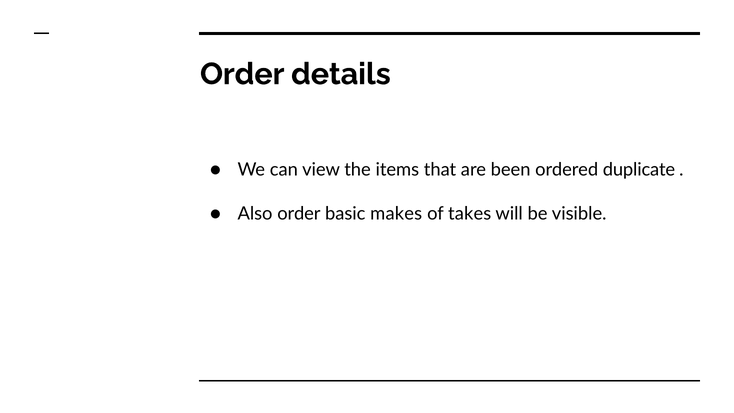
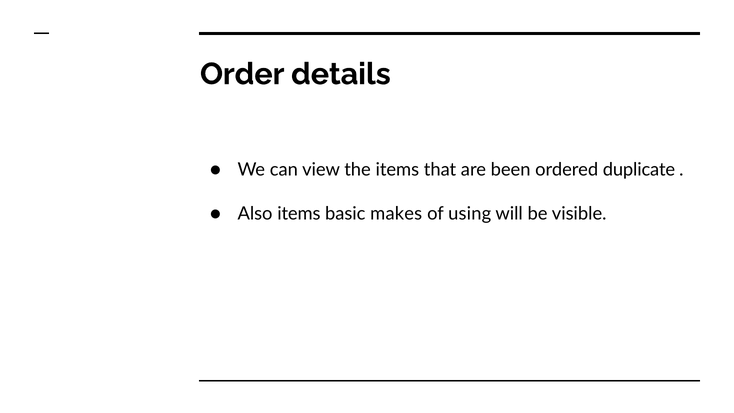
Also order: order -> items (299, 214)
takes: takes -> using (470, 214)
